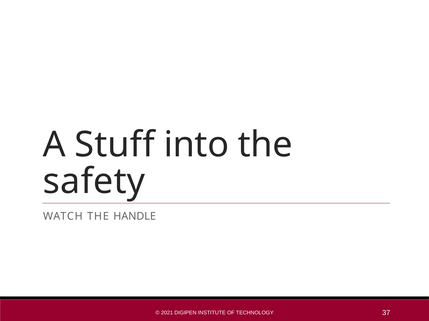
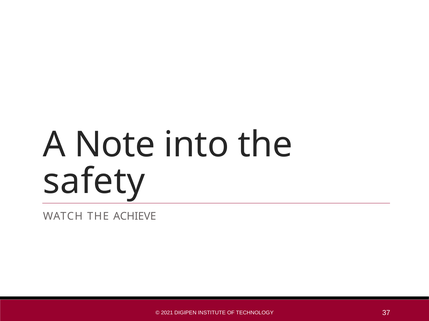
Stuff: Stuff -> Note (115, 145)
HANDLE: HANDLE -> ACHIEVE (135, 217)
